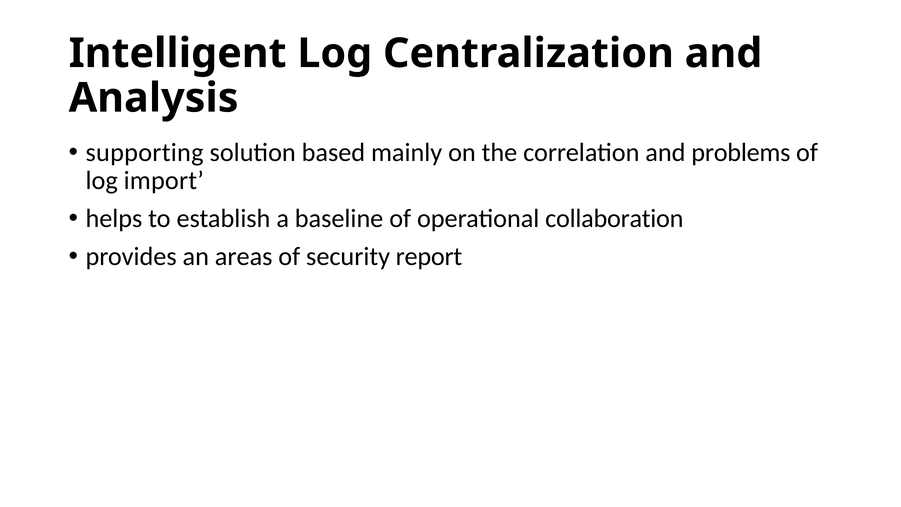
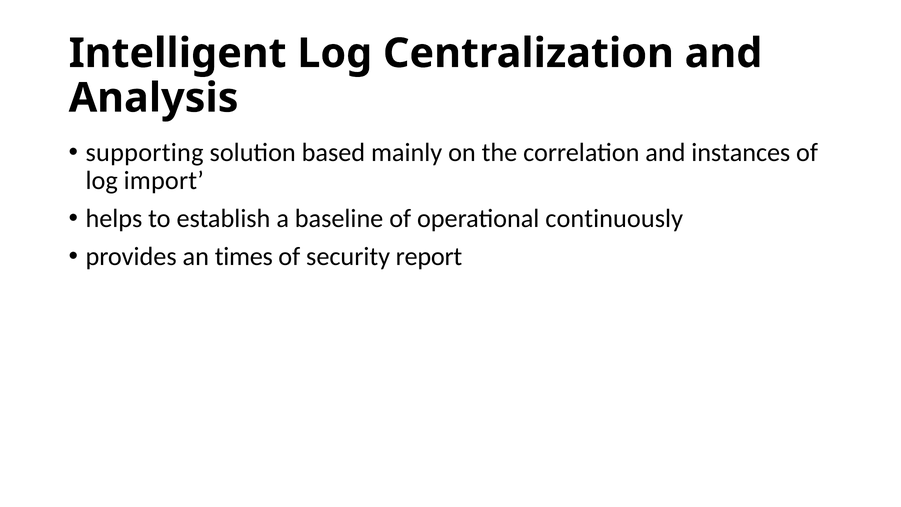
problems: problems -> instances (741, 152)
collaboration: collaboration -> continuously (614, 218)
areas: areas -> times (244, 256)
